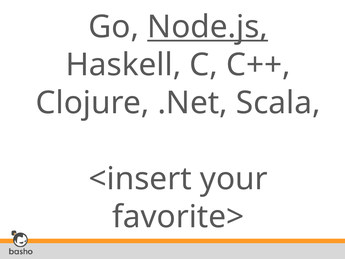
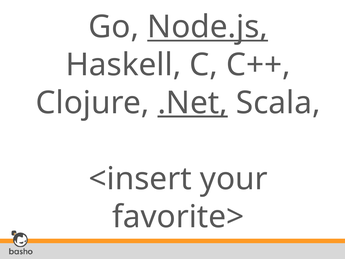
.Net underline: none -> present (193, 103)
